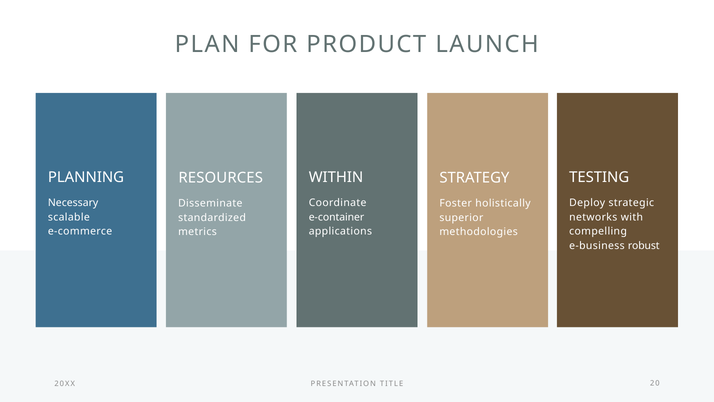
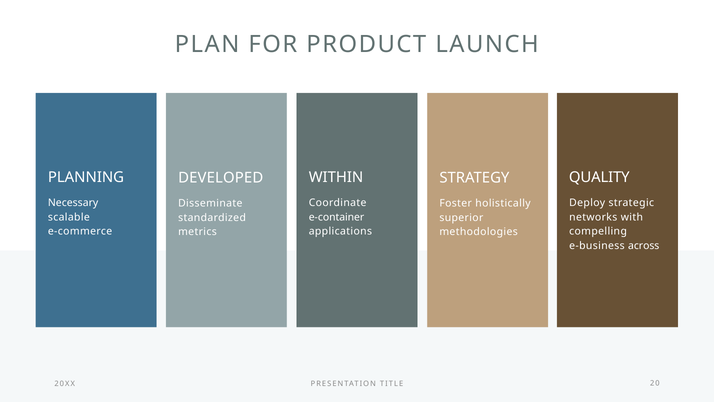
TESTING: TESTING -> QUALITY (599, 177)
RESOURCES: RESOURCES -> DEVELOPED (221, 178)
robust: robust -> across (644, 245)
